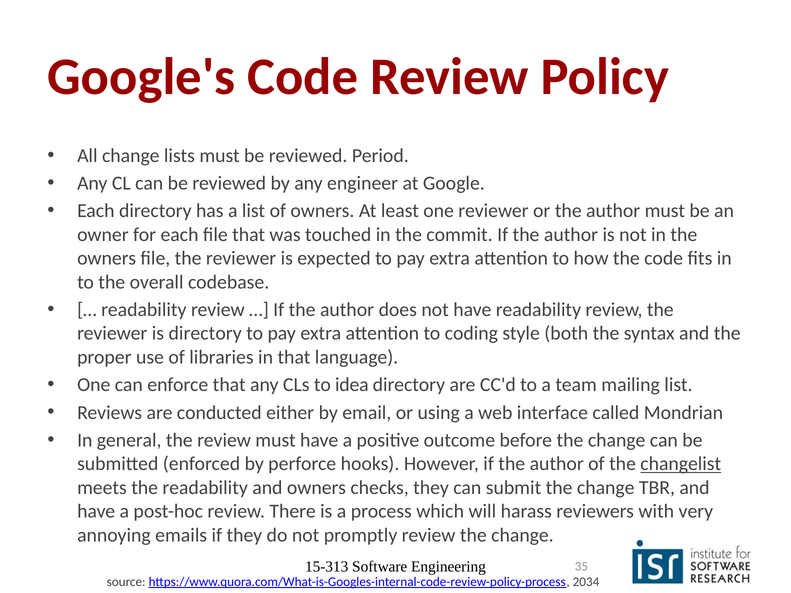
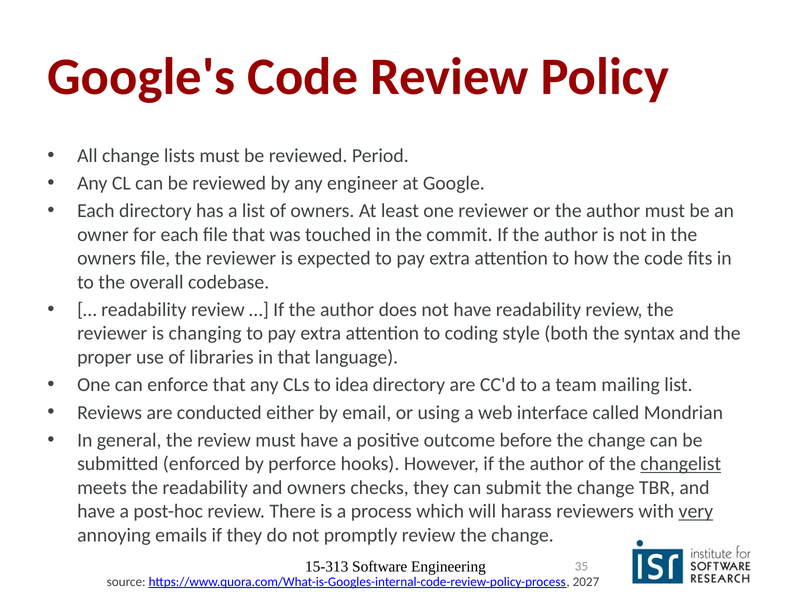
is directory: directory -> changing (205, 334)
very underline: none -> present (696, 512)
2034: 2034 -> 2027 (586, 582)
